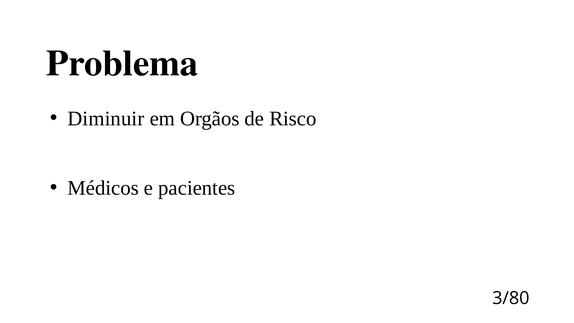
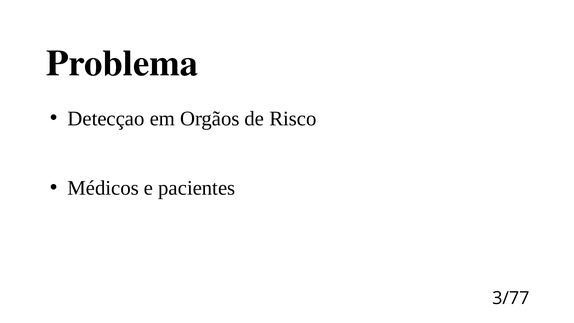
Diminuir: Diminuir -> Detecçao (106, 118)
3/80: 3/80 -> 3/77 (511, 298)
